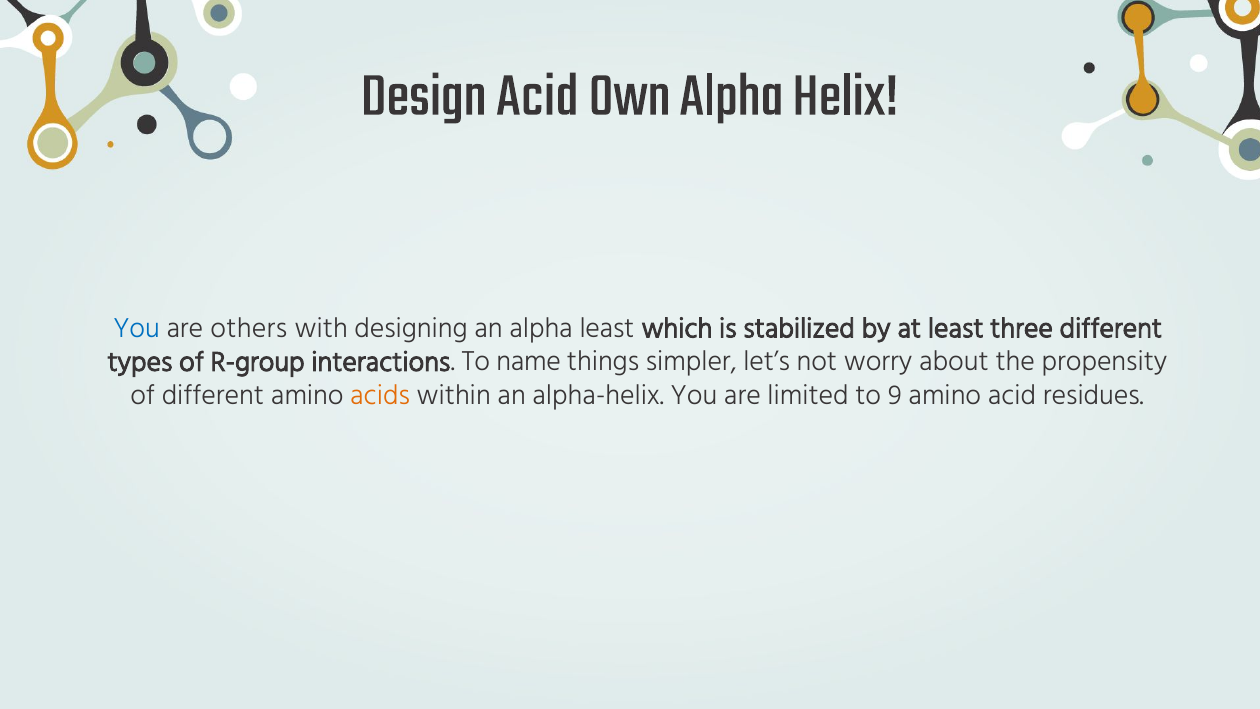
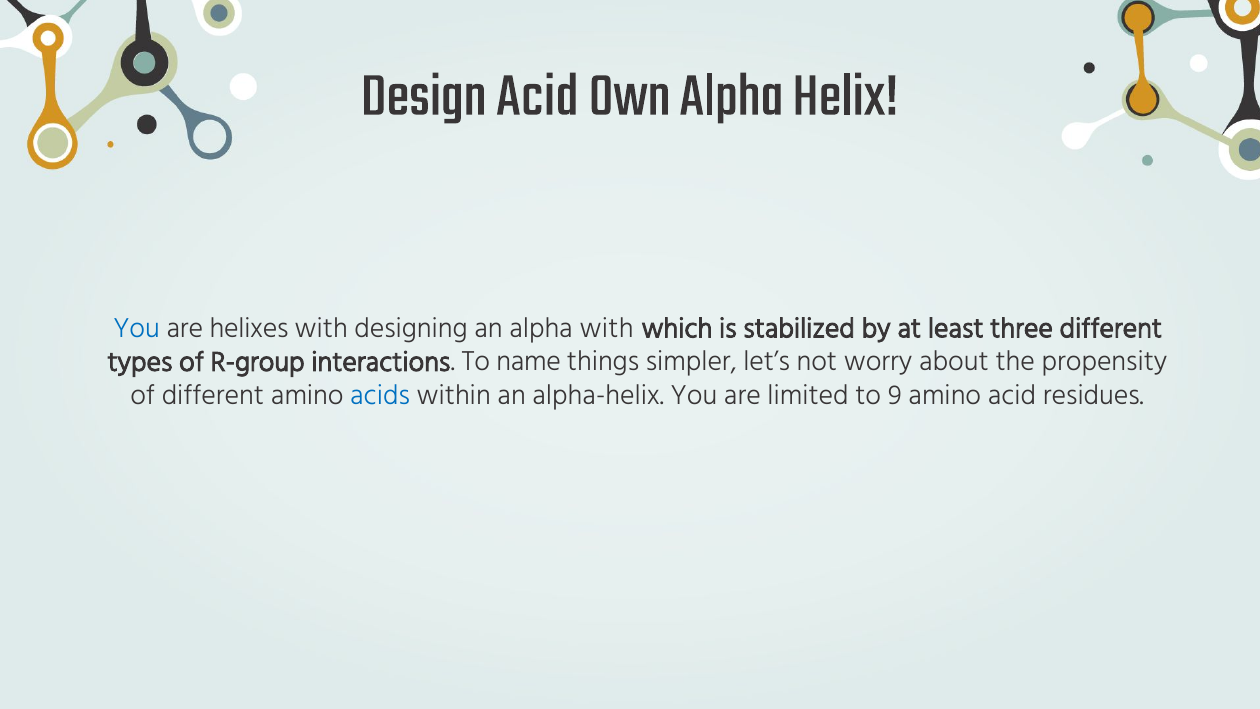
others: others -> helixes (249, 328)
alpha least: least -> with (607, 328)
acids colour: orange -> blue (380, 395)
